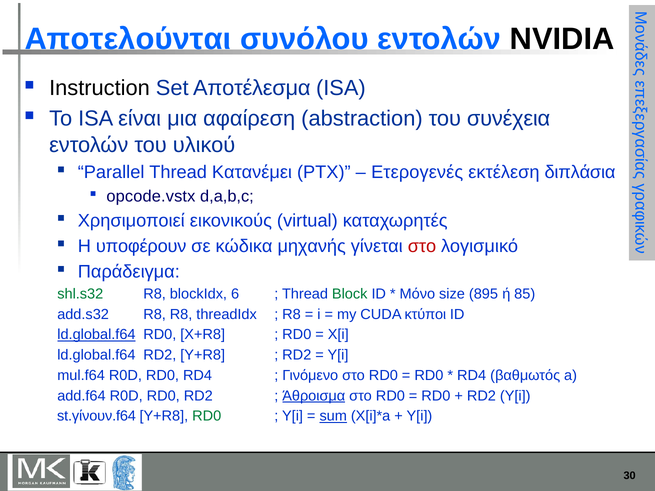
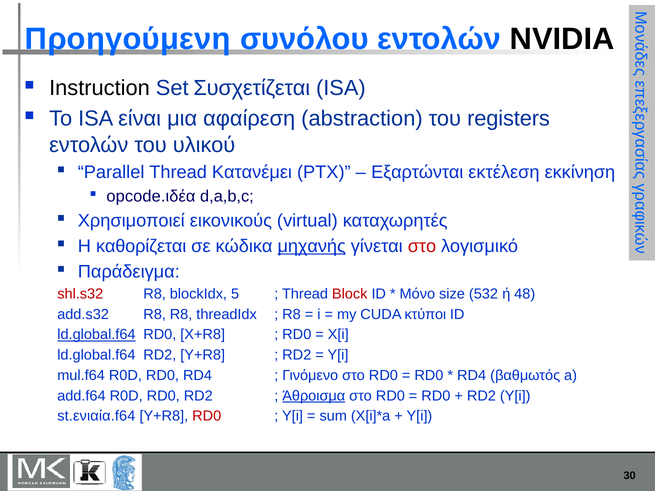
Αποτελούνται: Αποτελούνται -> Προηγούμενη (128, 39)
Αποτέλεσμα: Αποτέλεσμα -> Συσχετίζεται (252, 88)
συνέχεια: συνέχεια -> registers (509, 119)
Ετερογενές: Ετερογενές -> Εξαρτώνται (417, 172)
διπλάσια: διπλάσια -> εκκίνηση (580, 172)
opcode.vstx: opcode.vstx -> opcode.ιδέα (151, 196)
υποφέρουν: υποφέρουν -> καθορίζεται (141, 246)
μηχανής underline: none -> present (312, 246)
shl.s32 colour: green -> red (80, 294)
6: 6 -> 5 (235, 294)
Block colour: green -> red (350, 294)
895: 895 -> 532 (483, 294)
85: 85 -> 48 (525, 294)
st.γίνουν.f64: st.γίνουν.f64 -> st.ενιαία.f64 (96, 416)
RD0 colour: green -> red (207, 416)
sum underline: present -> none (333, 416)
